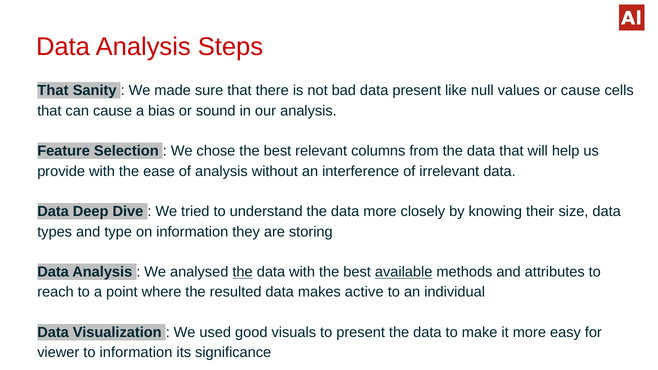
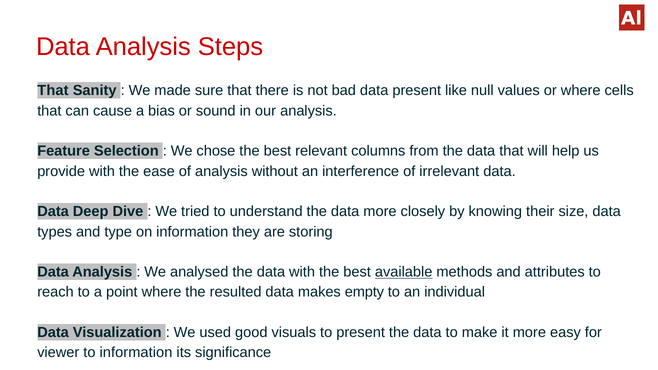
or cause: cause -> where (581, 91)
the underline: present -> none (243, 272)
active: active -> empty (364, 292)
